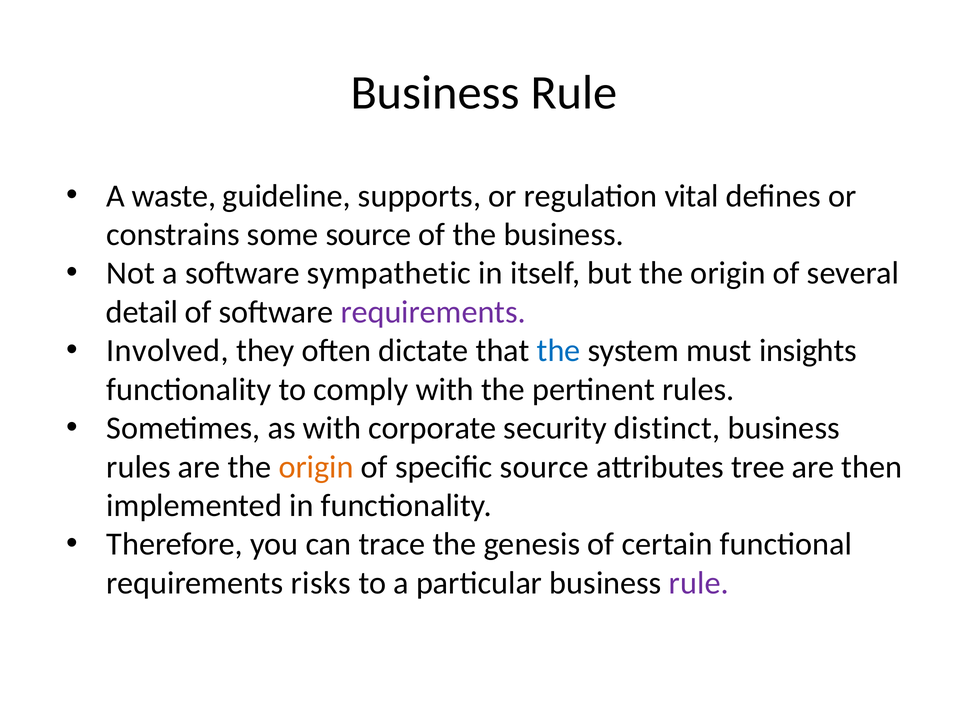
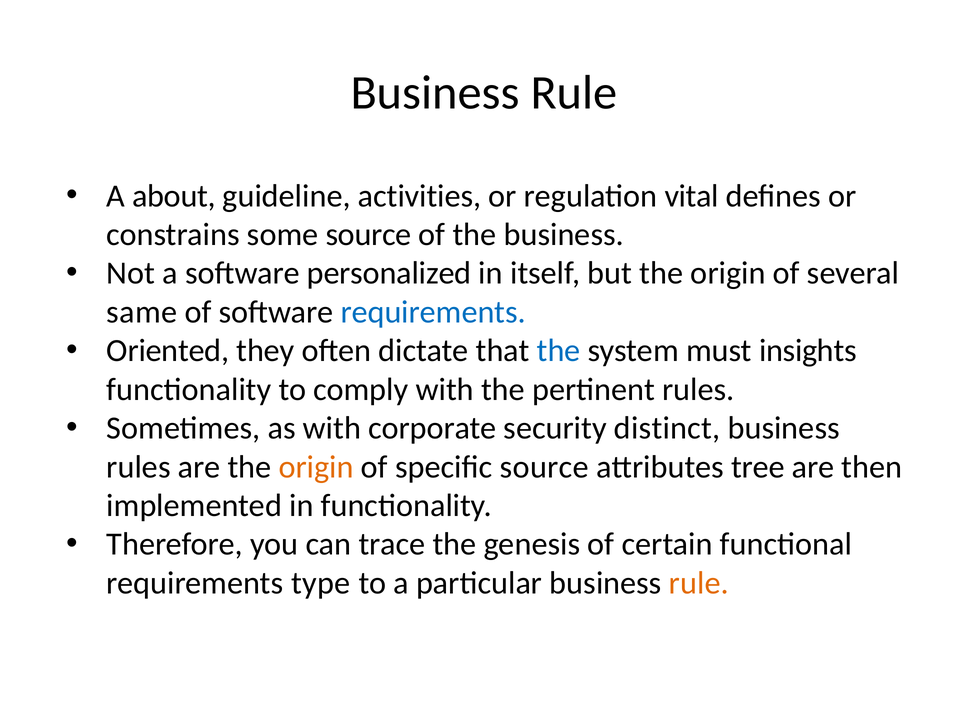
waste: waste -> about (174, 196)
supports: supports -> activities (420, 196)
sympathetic: sympathetic -> personalized (389, 273)
detail: detail -> same (142, 312)
requirements colour: purple -> blue (433, 312)
Involved: Involved -> Oriented (168, 351)
risks: risks -> type (321, 583)
rule colour: purple -> orange (699, 583)
